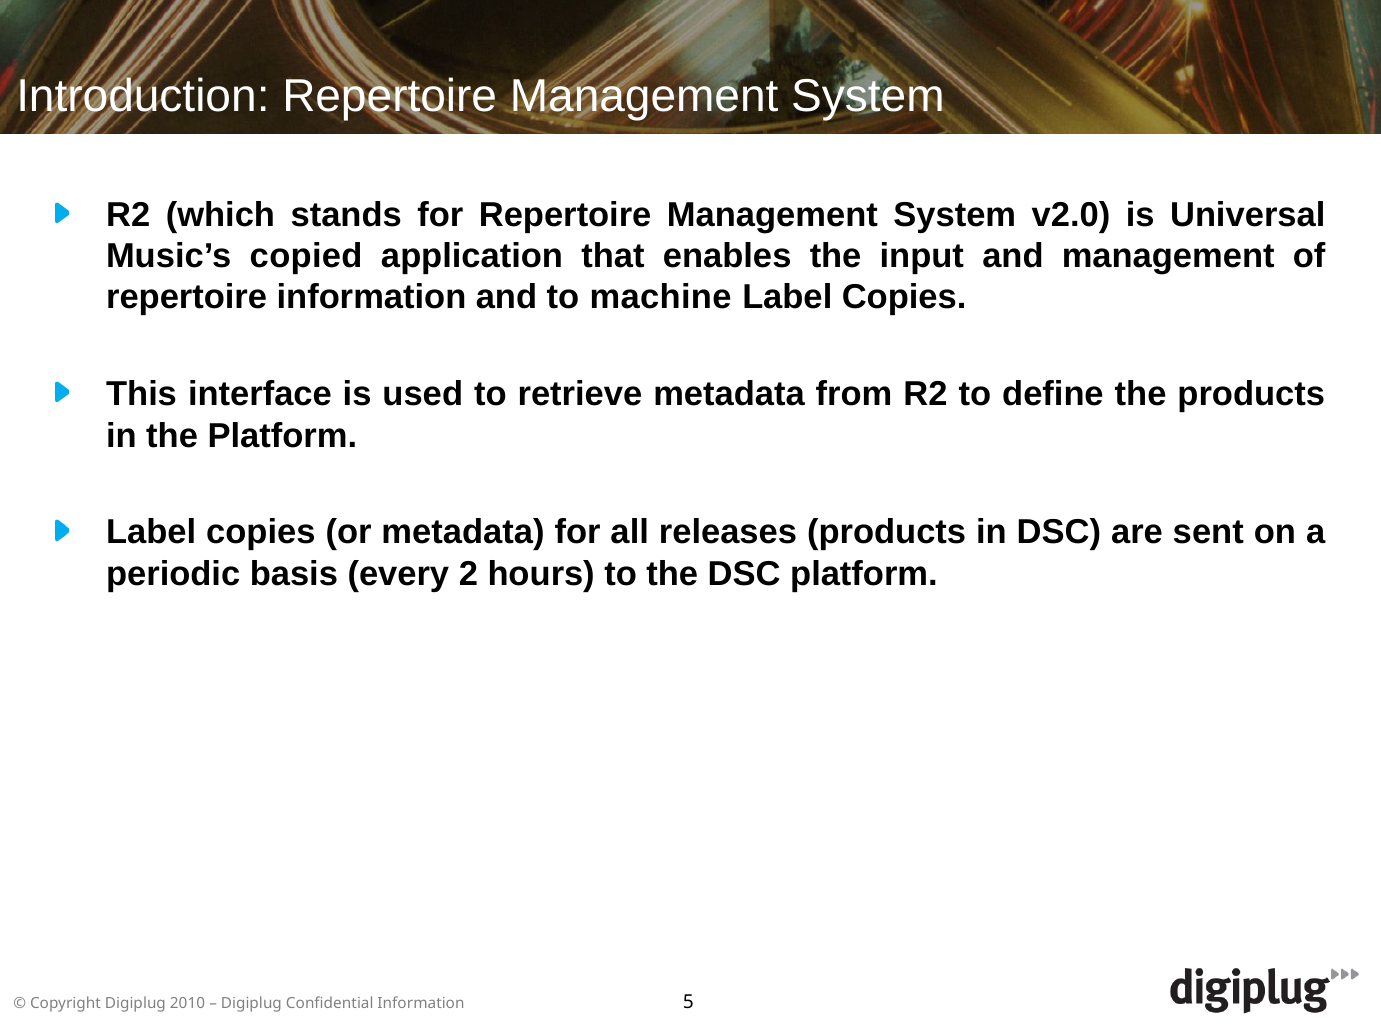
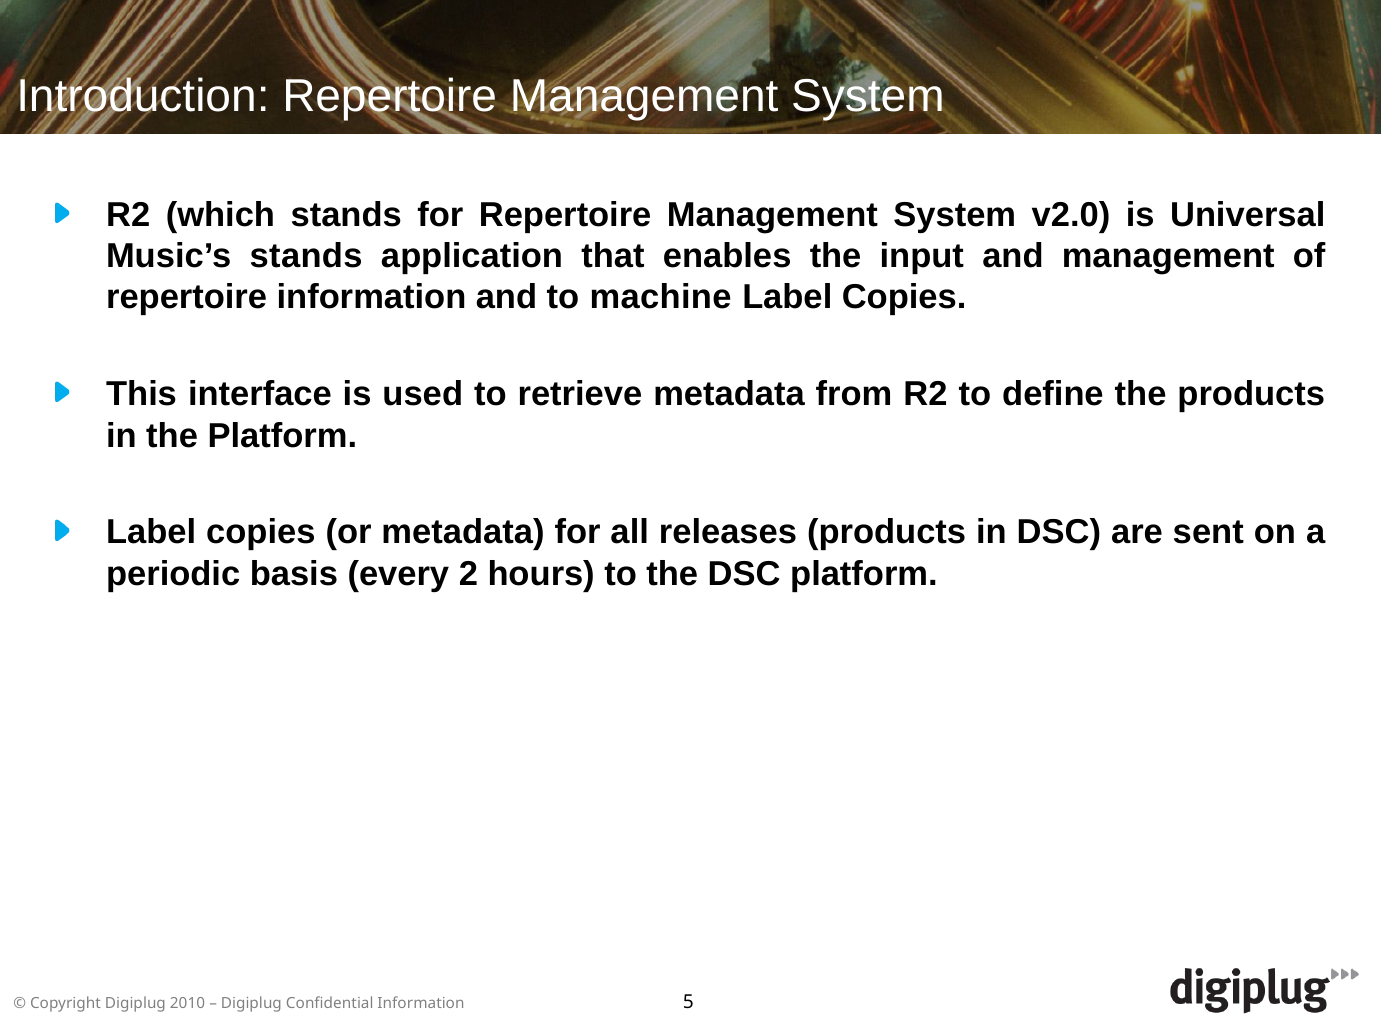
Music’s copied: copied -> stands (306, 256)
